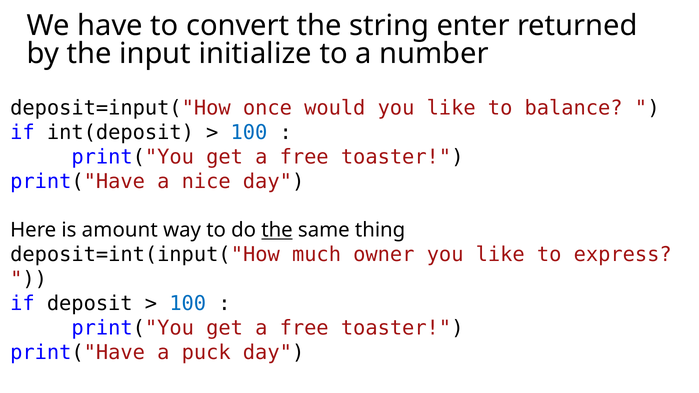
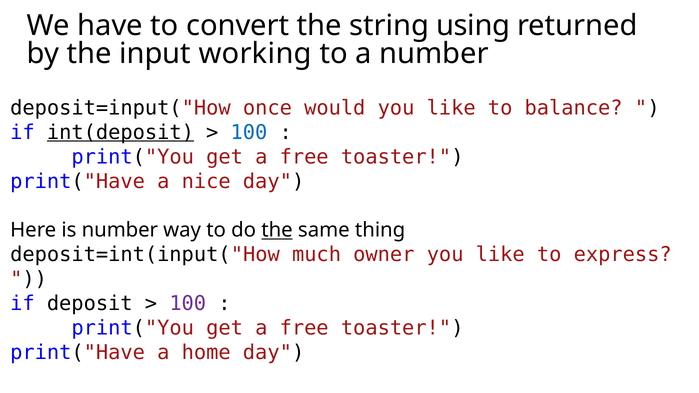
enter: enter -> using (473, 26)
initialize: initialize -> working (255, 54)
int(deposit underline: none -> present (120, 132)
is amount: amount -> number (120, 230)
100 colour: blue -> purple (188, 304)
puck: puck -> home (206, 353)
